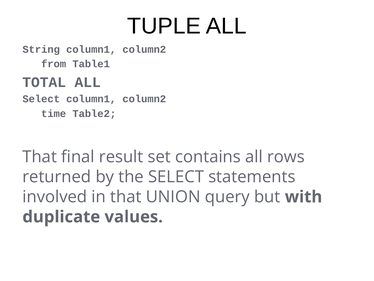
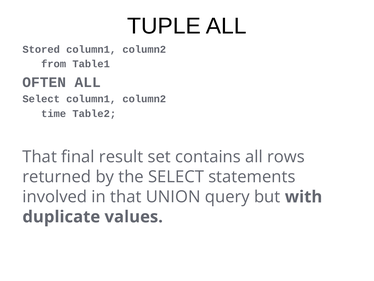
String: String -> Stored (41, 49)
TOTAL: TOTAL -> OFTEN (44, 82)
